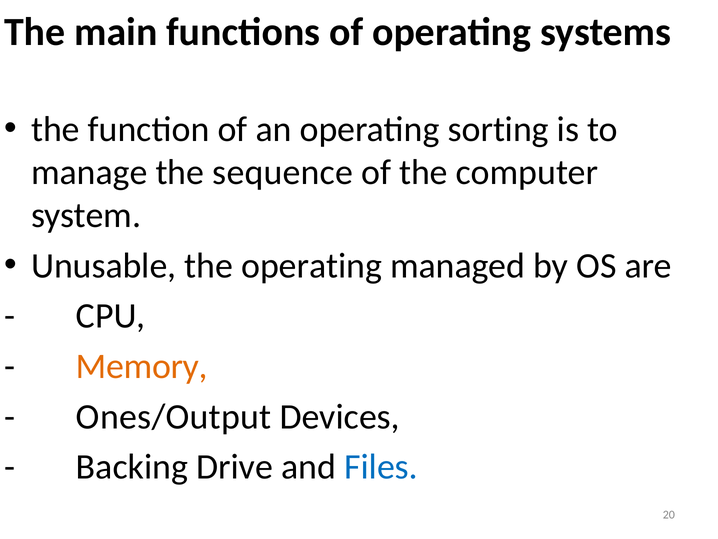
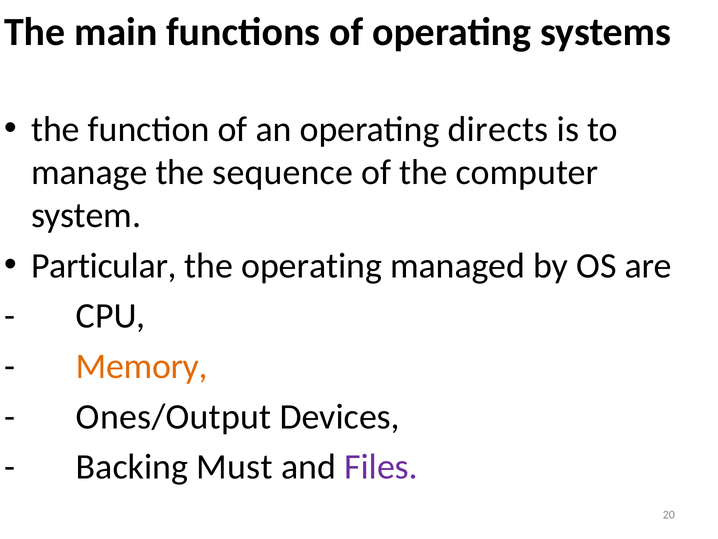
sorting: sorting -> directs (498, 129)
Unusable: Unusable -> Particular (104, 266)
Drive: Drive -> Must (234, 467)
Files colour: blue -> purple (381, 467)
